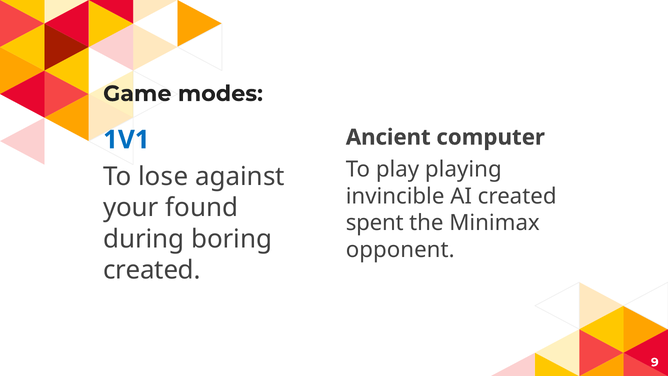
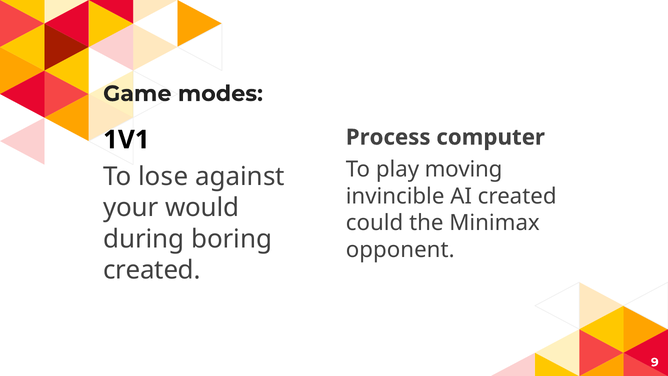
Ancient: Ancient -> Process (388, 137)
1V1 colour: blue -> black (126, 140)
playing: playing -> moving (463, 170)
found: found -> would (202, 208)
spent: spent -> could (375, 223)
